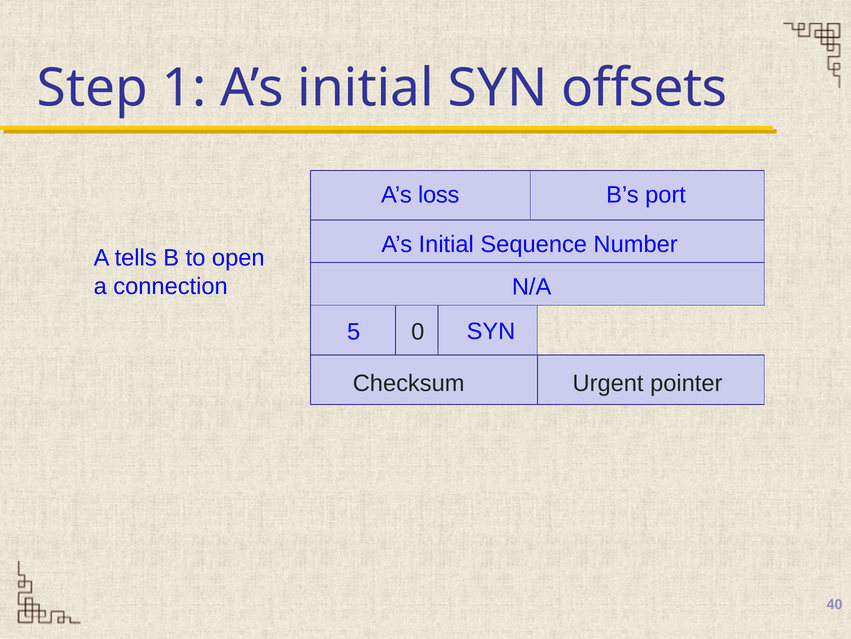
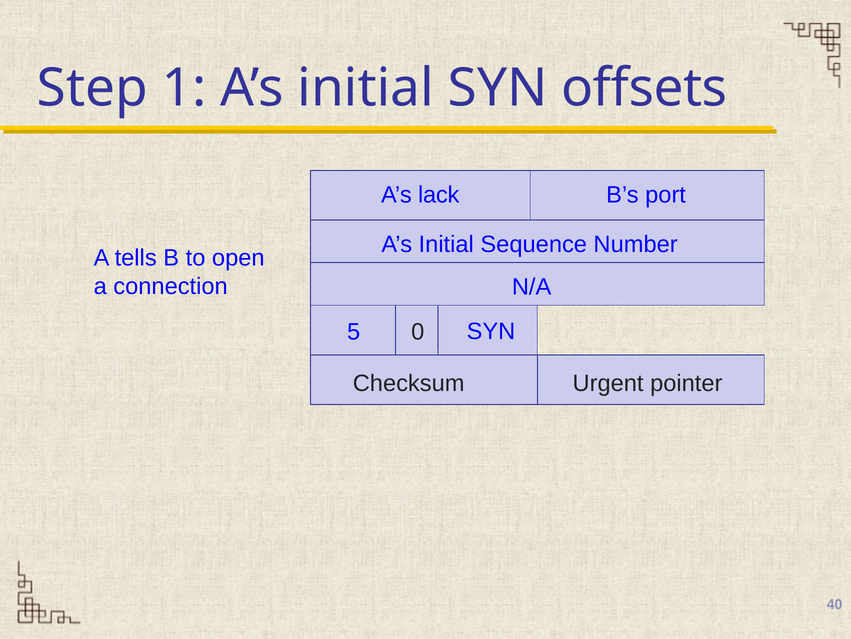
loss: loss -> lack (439, 195)
